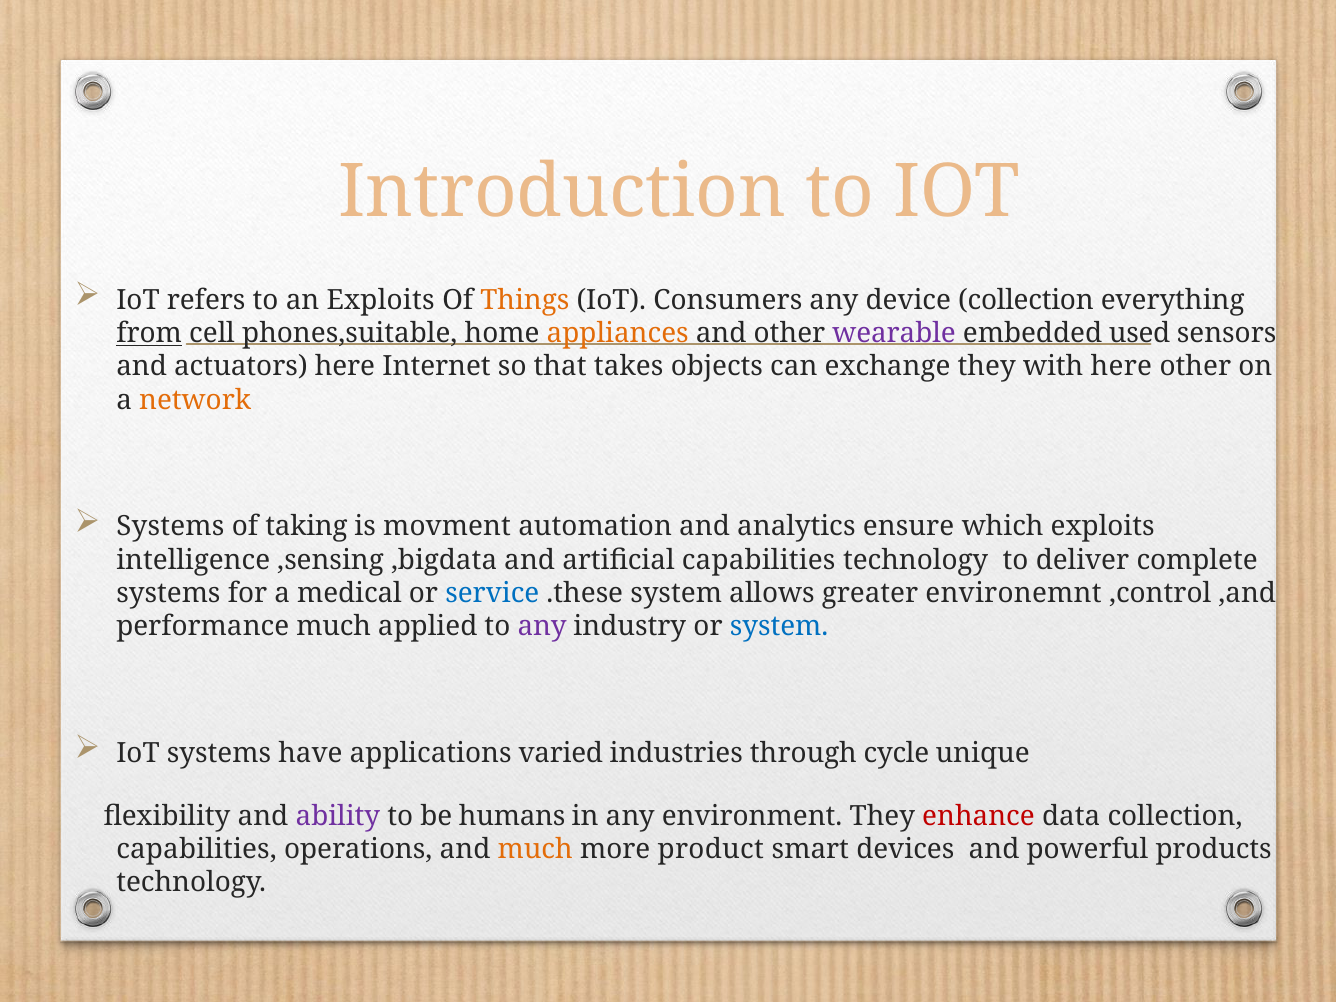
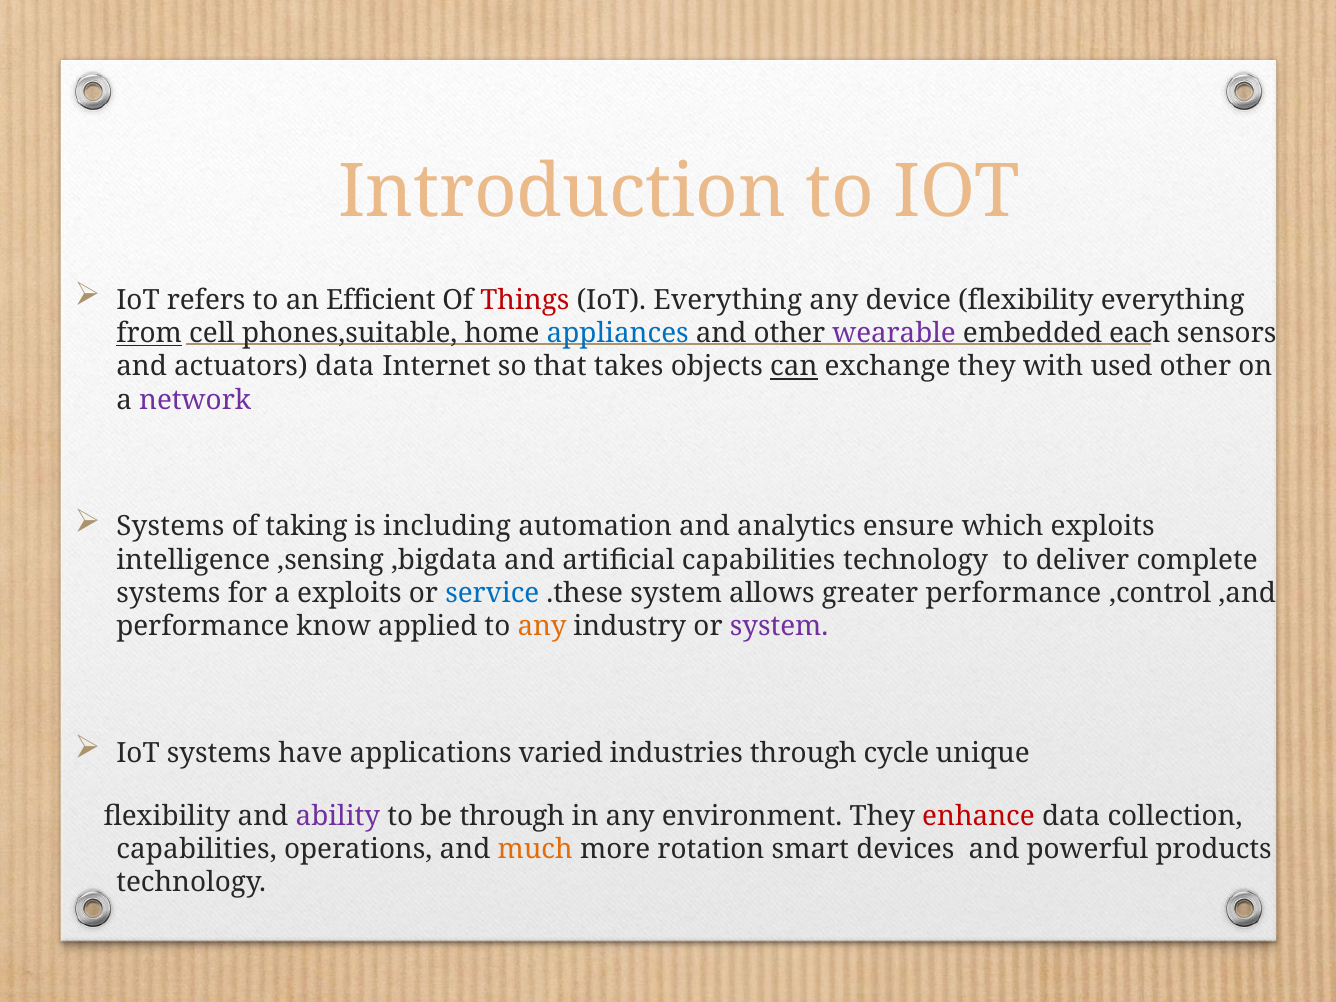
an Exploits: Exploits -> Efficient (381, 300)
Things colour: orange -> red (525, 300)
IoT Consumers: Consumers -> Everything (728, 300)
device collection: collection -> flexibility (1026, 300)
appliances colour: orange -> blue (618, 333)
used: used -> each (1140, 333)
actuators here: here -> data (345, 367)
can underline: none -> present (794, 367)
with here: here -> used (1122, 367)
network colour: orange -> purple (195, 400)
movment: movment -> including (447, 526)
a medical: medical -> exploits (349, 593)
greater environemnt: environemnt -> performance (1013, 593)
performance much: much -> know (334, 627)
any colour: purple -> orange (542, 627)
system colour: blue -> purple (779, 627)
be humans: humans -> through (512, 816)
product: product -> rotation (711, 849)
